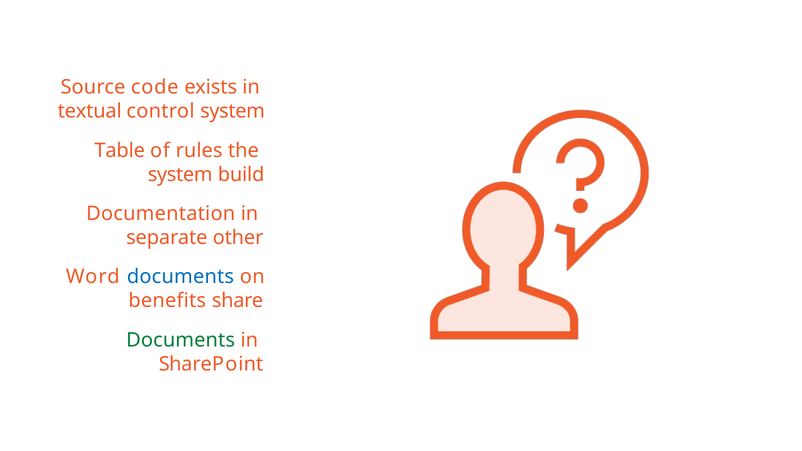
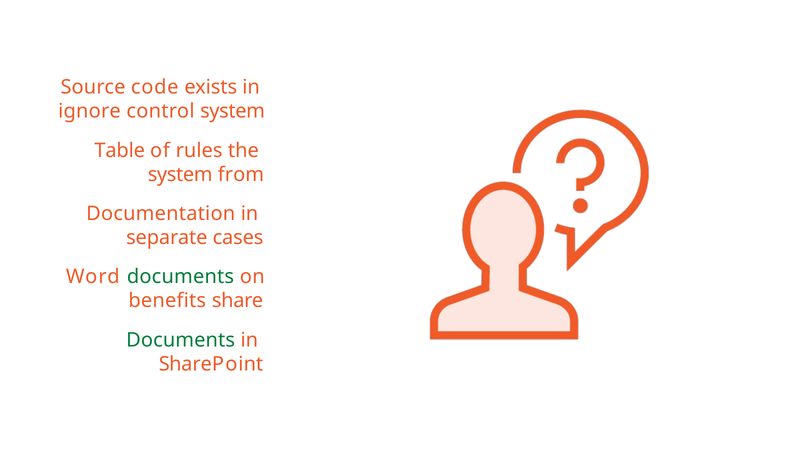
textual: textual -> ignore (89, 111)
build: build -> from (241, 175)
other: other -> cases (238, 238)
documents colour: blue -> green (181, 277)
